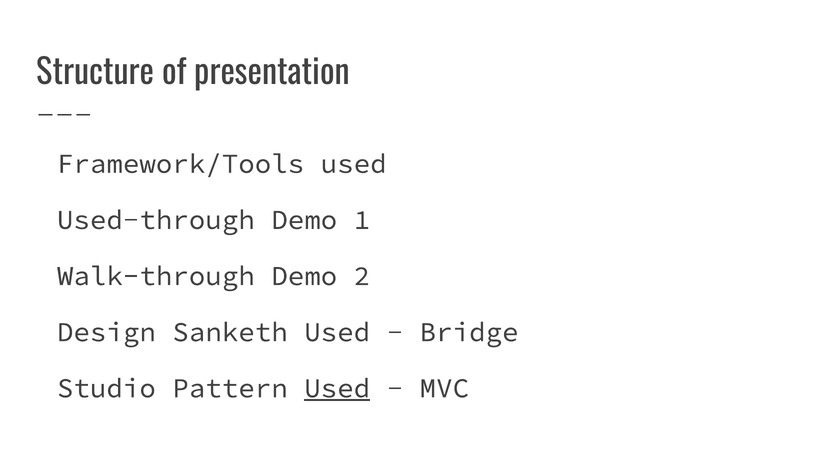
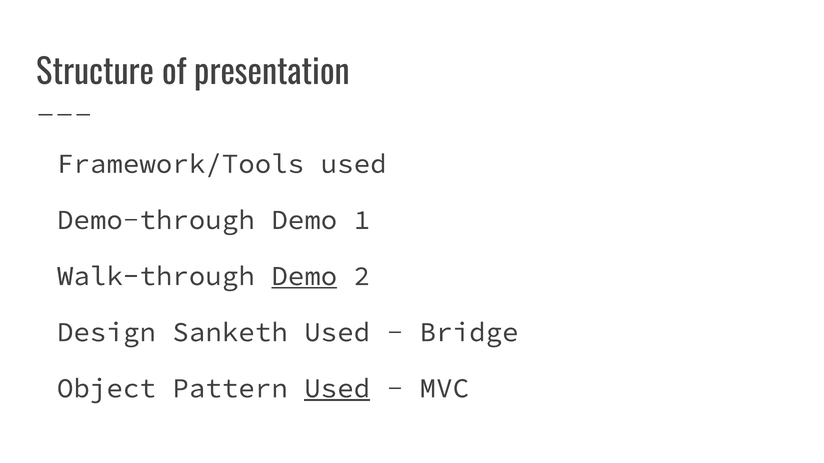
Used-through: Used-through -> Demo-through (156, 220)
Demo underline: none -> present (304, 276)
Studio: Studio -> Object (106, 389)
